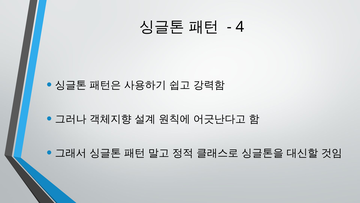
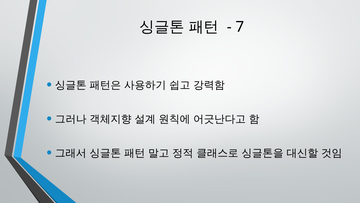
4: 4 -> 7 (240, 27)
